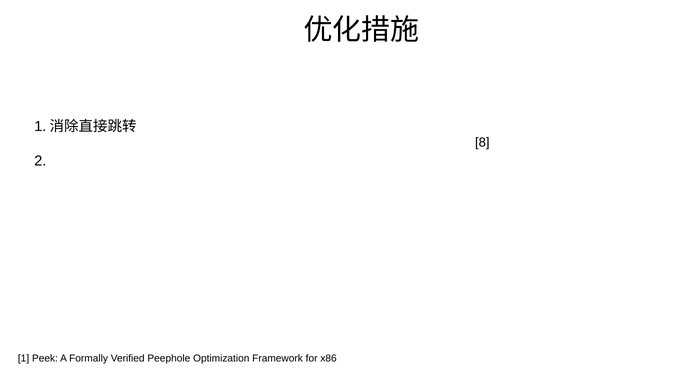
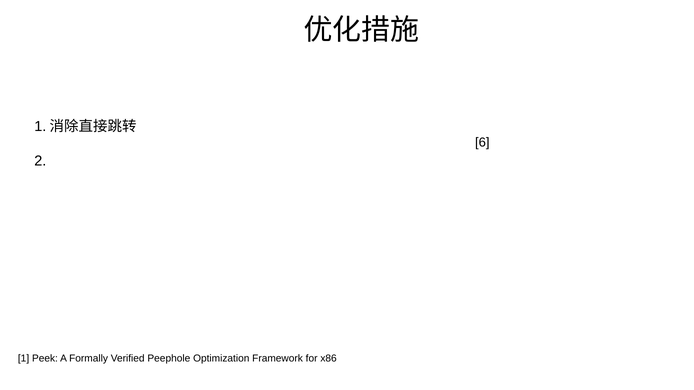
8: 8 -> 6 (482, 143)
